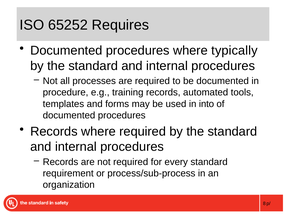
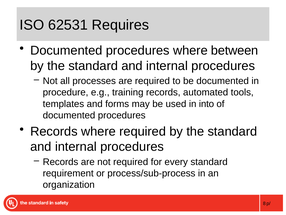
65252: 65252 -> 62531 (68, 25)
typically: typically -> between (235, 50)
